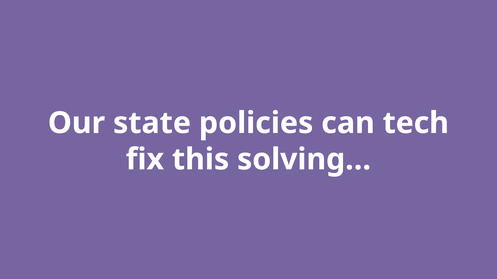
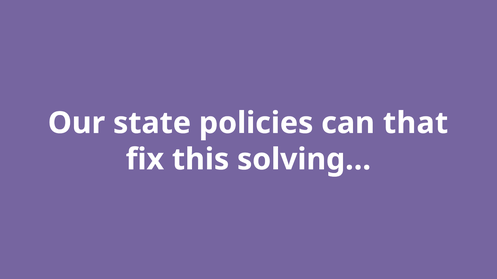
tech: tech -> that (416, 123)
